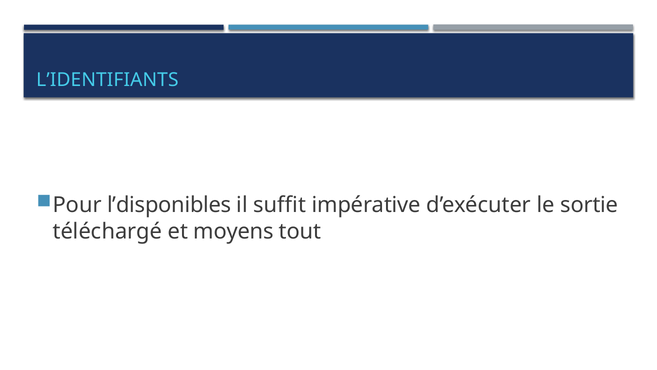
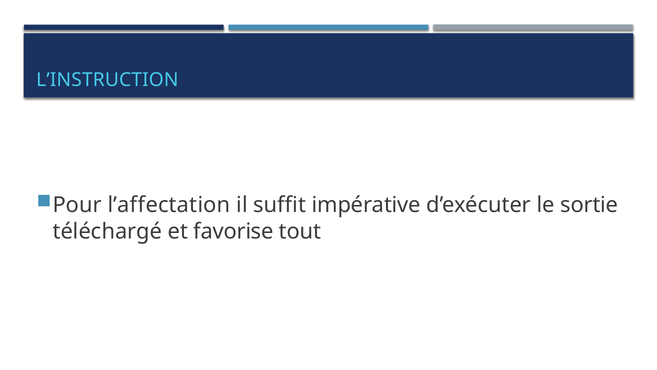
L’IDENTIFIANTS: L’IDENTIFIANTS -> L’INSTRUCTION (107, 80)
l’disponibles: l’disponibles -> l’affectation (169, 205)
moyens: moyens -> favorise (233, 231)
